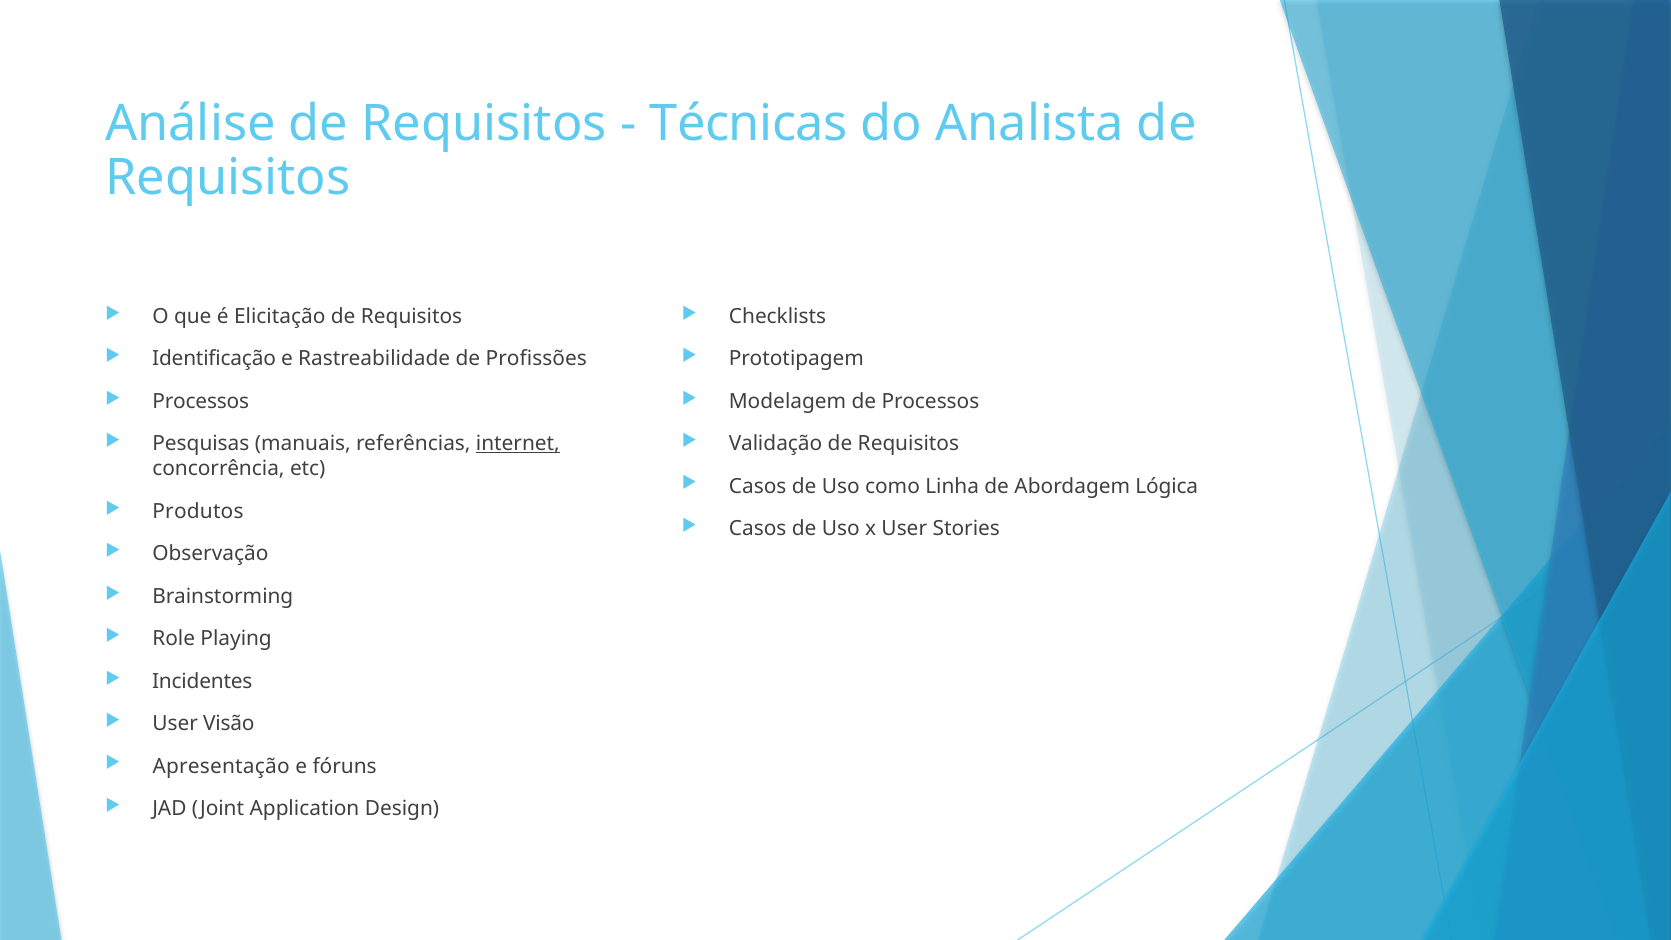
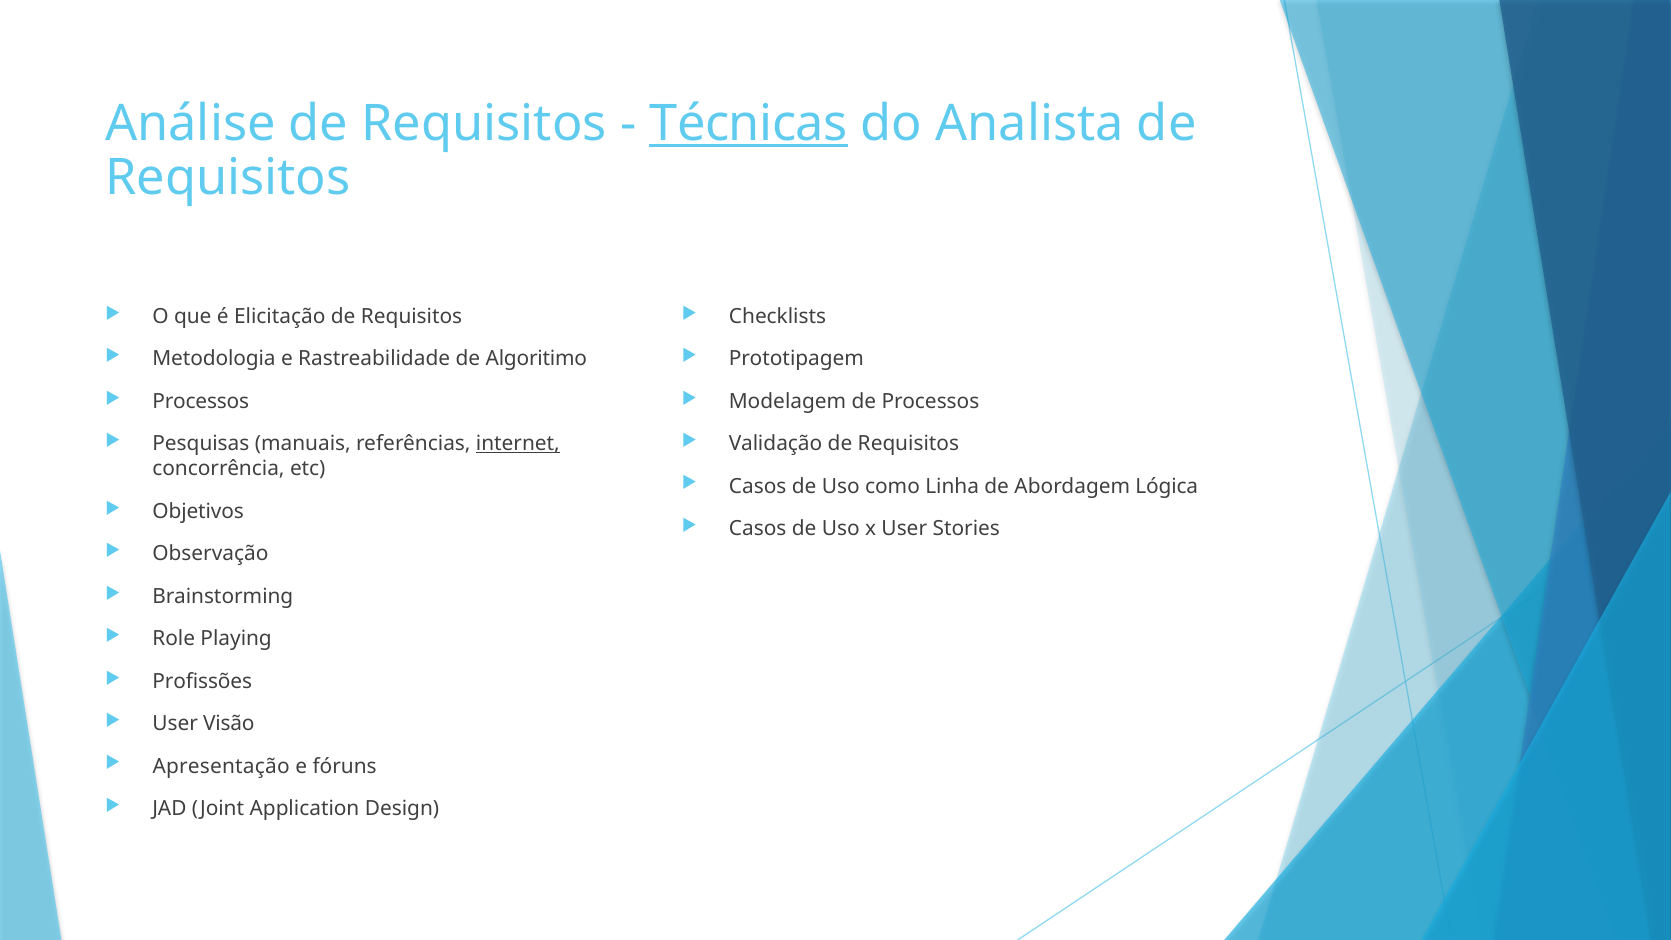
Técnicas underline: none -> present (749, 124)
Identificação: Identificação -> Metodologia (214, 359)
Profissões: Profissões -> Algoritimo (536, 359)
Produtos: Produtos -> Objetivos (198, 511)
Incidentes: Incidentes -> Profissões (202, 681)
